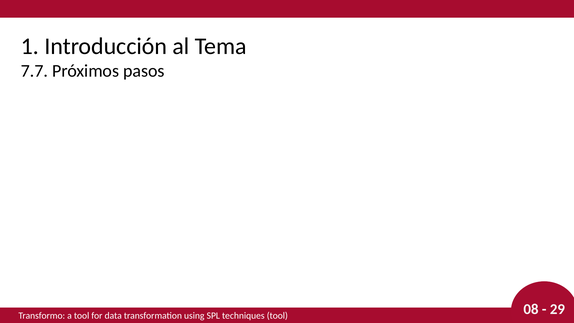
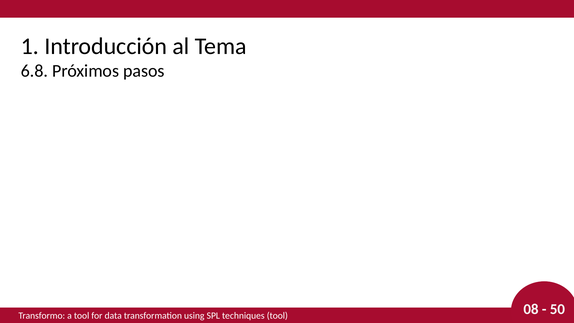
7.7: 7.7 -> 6.8 (34, 71)
29: 29 -> 50 (557, 309)
